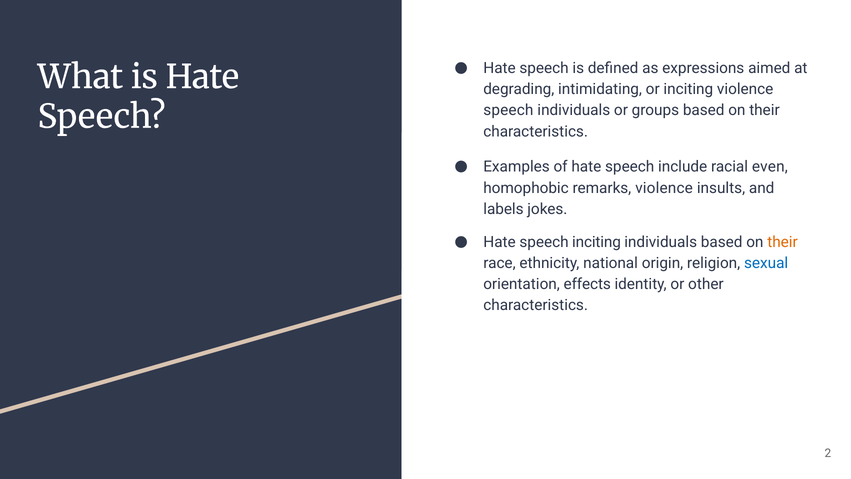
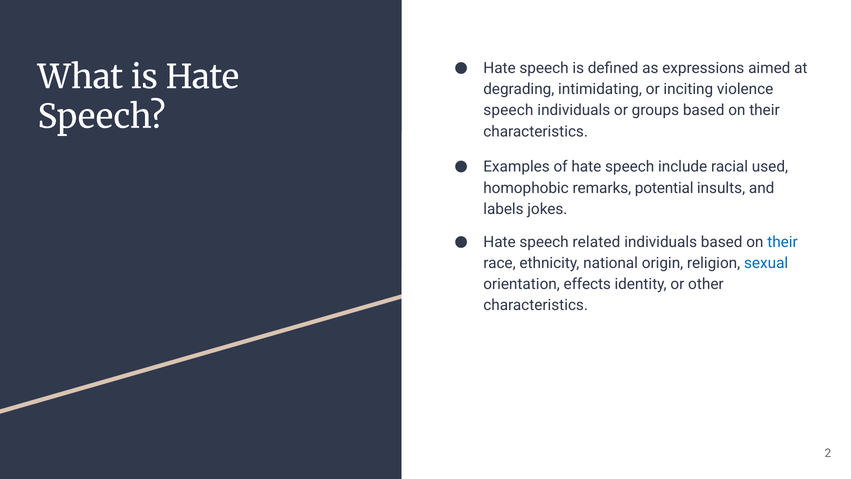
even: even -> used (770, 167)
remarks violence: violence -> potential (664, 188)
speech inciting: inciting -> related (596, 242)
their colour: orange -> blue (782, 242)
